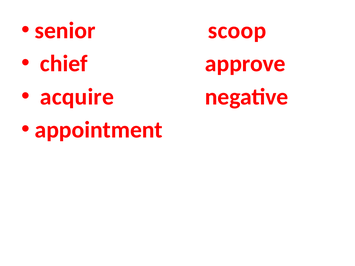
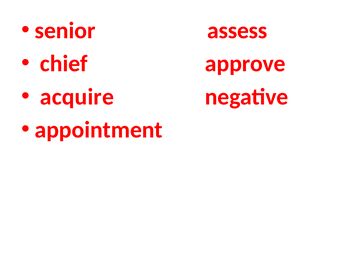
scoop: scoop -> assess (237, 31)
